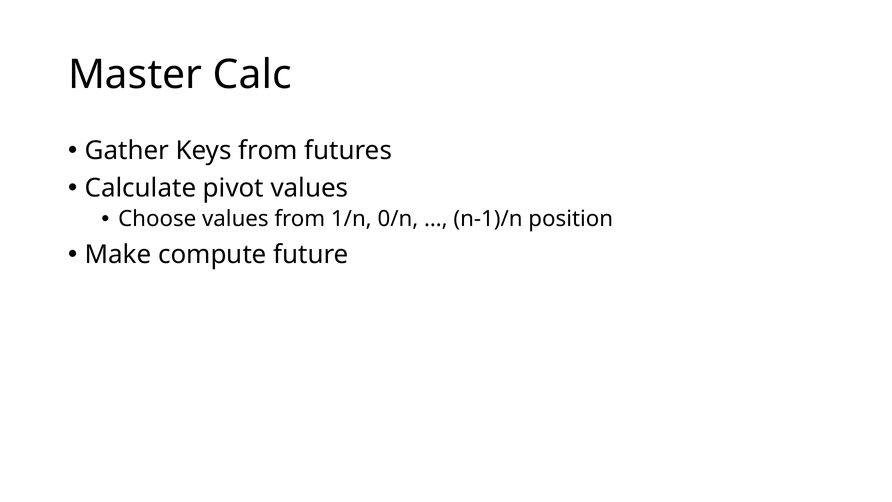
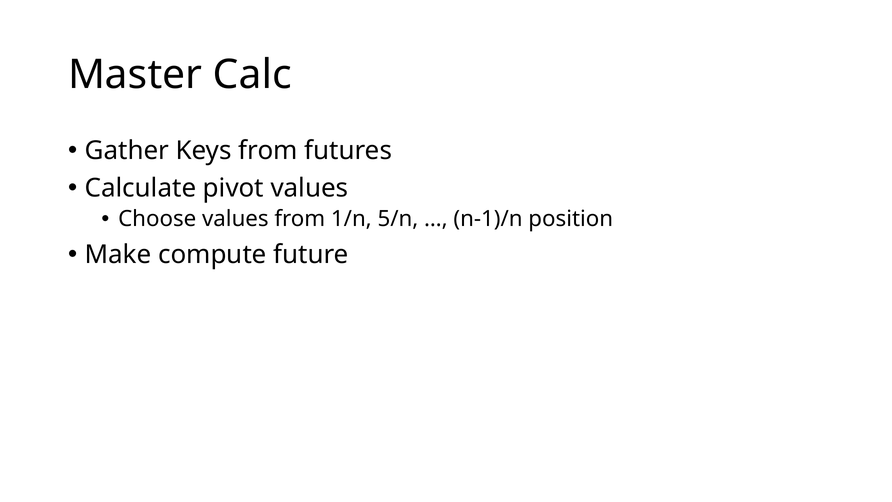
0/n: 0/n -> 5/n (398, 219)
